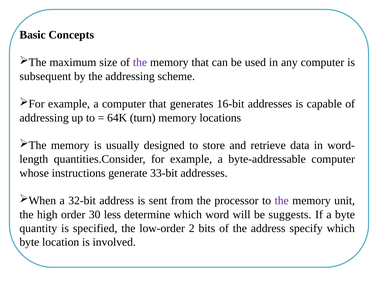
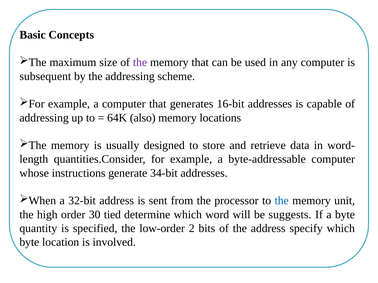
turn: turn -> also (143, 118)
33-bit: 33-bit -> 34-bit (164, 173)
the colour: purple -> blue (282, 201)
less: less -> tied (112, 215)
